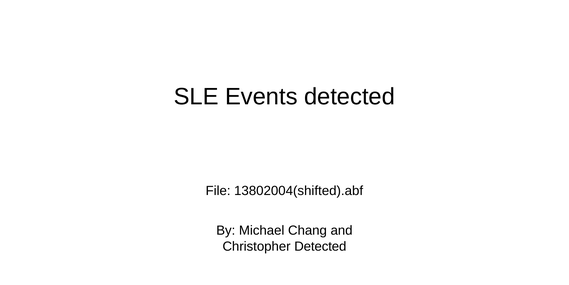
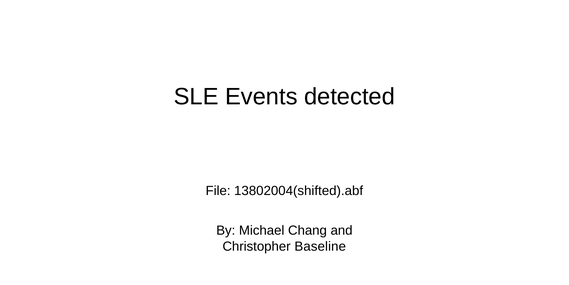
Christopher Detected: Detected -> Baseline (320, 246)
